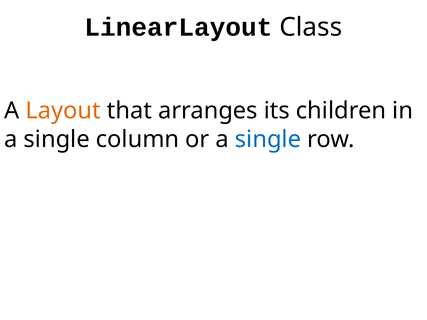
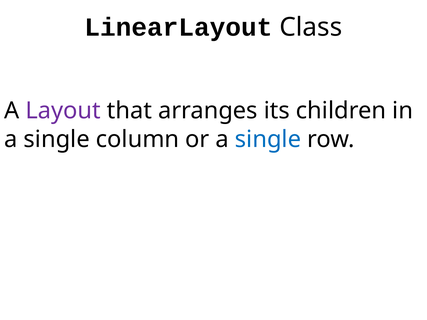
Layout colour: orange -> purple (63, 111)
